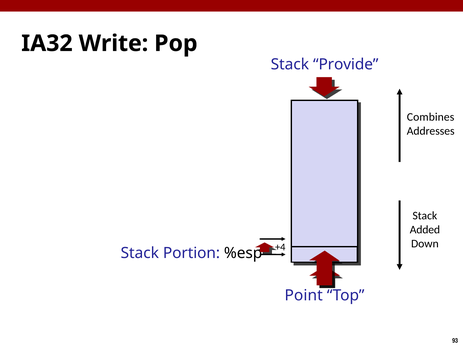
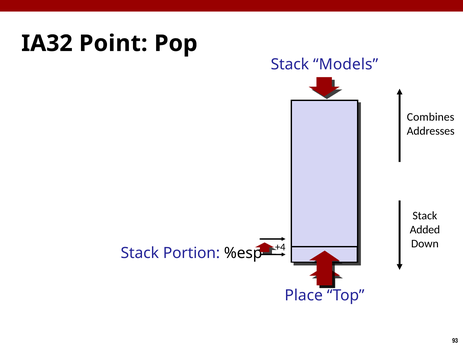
Write: Write -> Point (113, 43)
Provide: Provide -> Models (346, 64)
Point: Point -> Place (304, 296)
